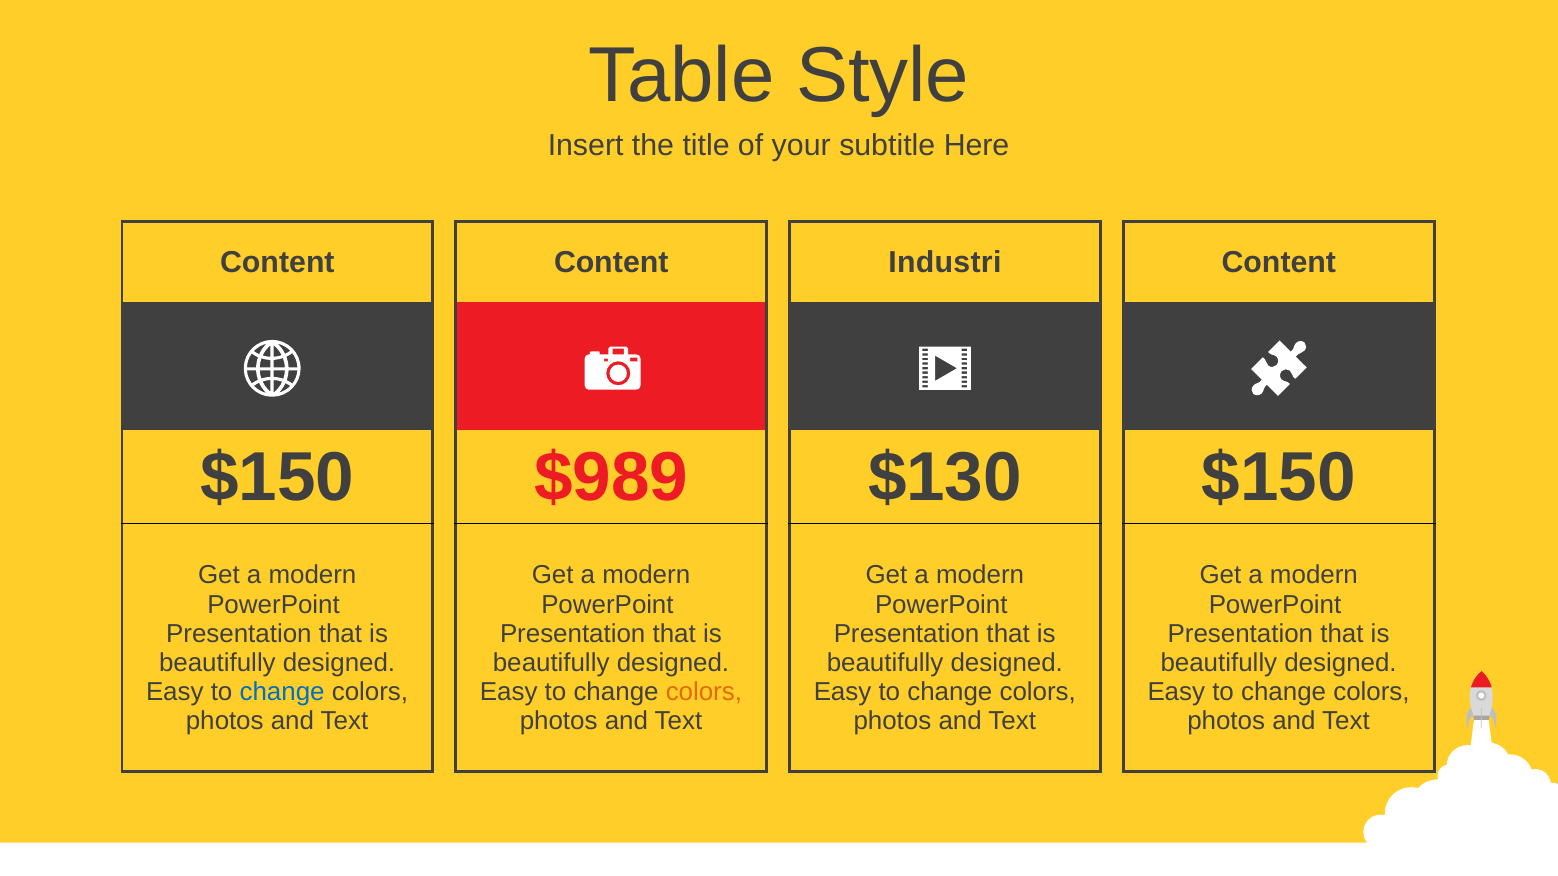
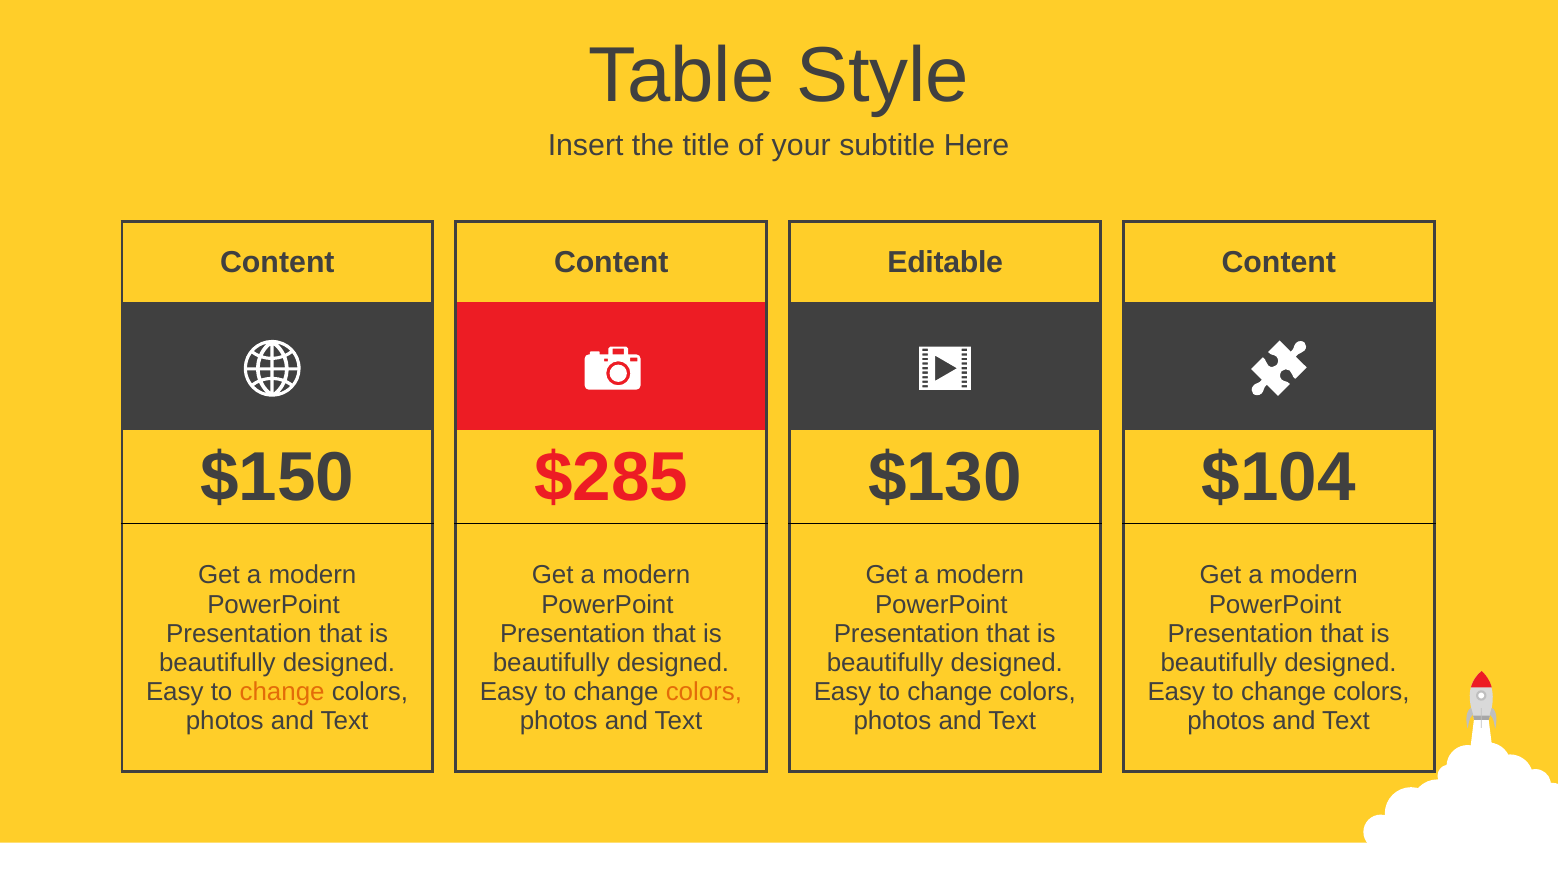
Industri: Industri -> Editable (945, 262)
$989: $989 -> $285 (611, 478)
$150: $150 -> $104 (1279, 478)
change colour: blue -> orange (282, 692)
